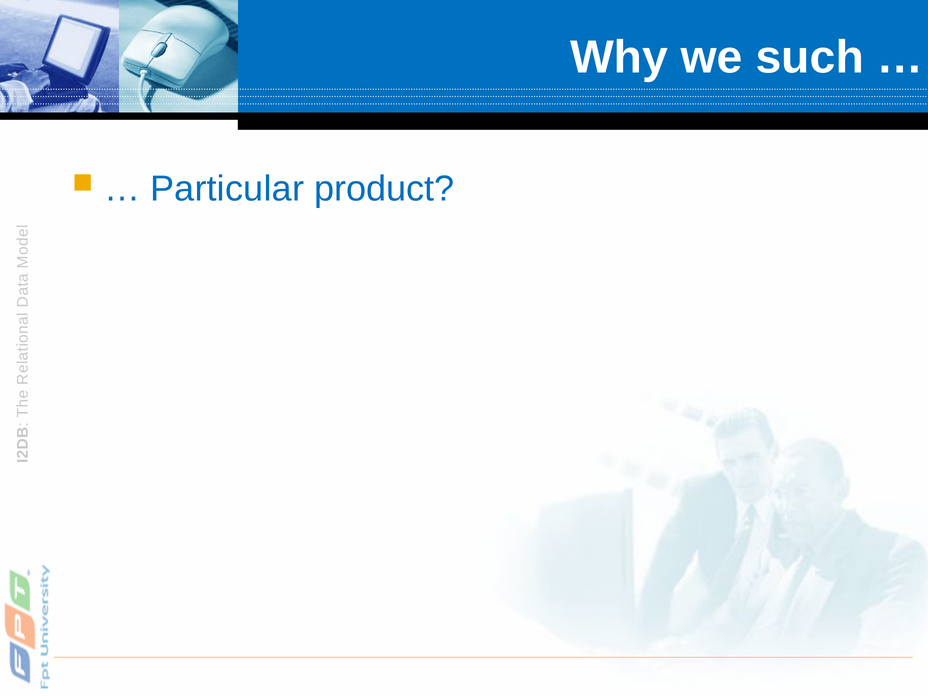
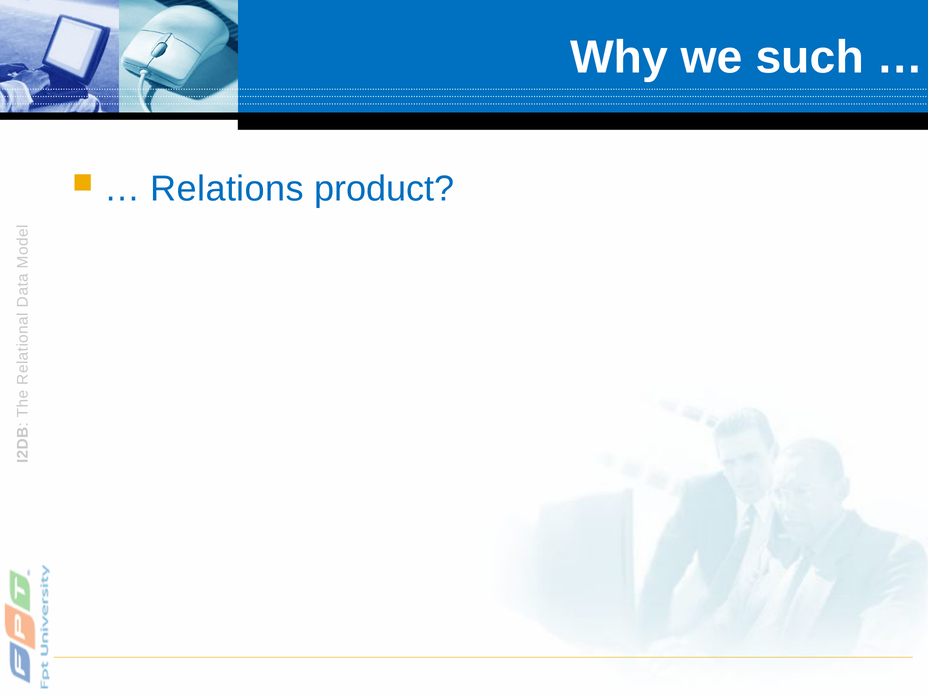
Particular: Particular -> Relations (227, 189)
